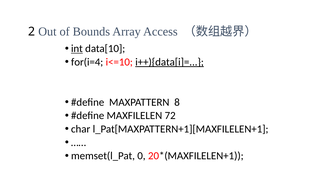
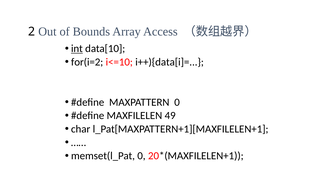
for(i=4: for(i=4 -> for(i=2 (87, 62)
i++){data[i]= underline: present -> none (170, 62)
MAXPATTERN 8: 8 -> 0 (177, 102)
72: 72 -> 49 (170, 116)
